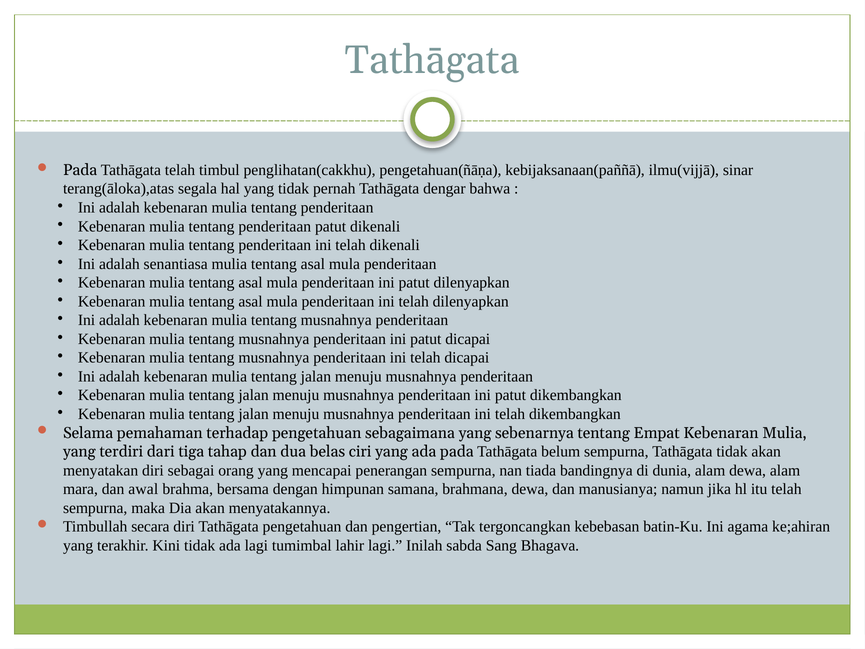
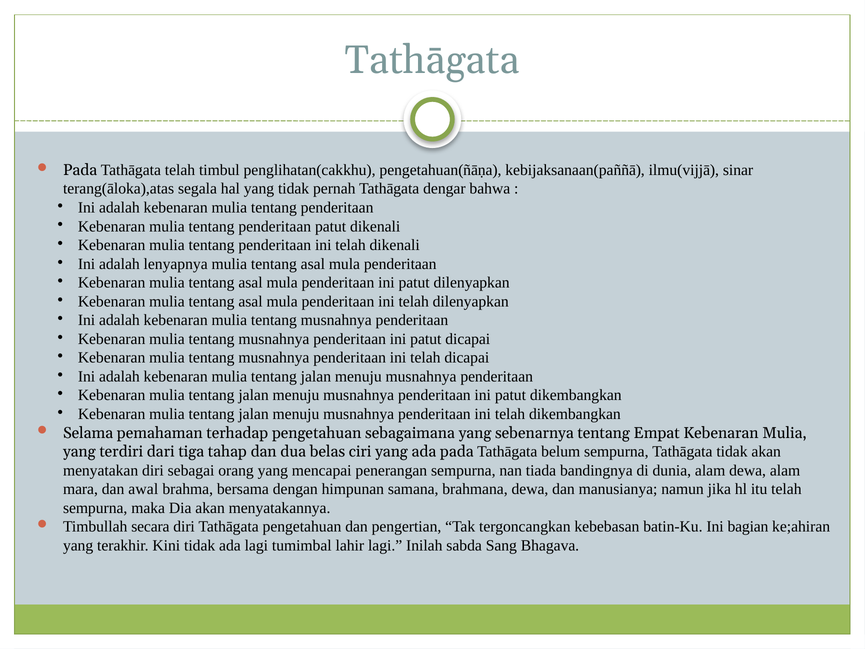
senantiasa: senantiasa -> lenyapnya (176, 264)
agama: agama -> bagian (748, 527)
